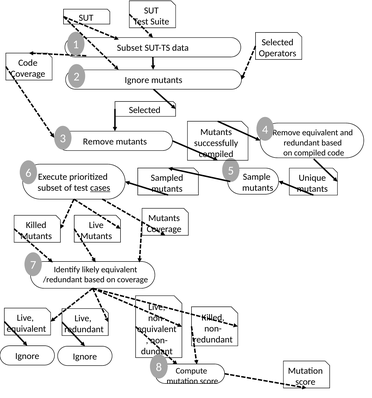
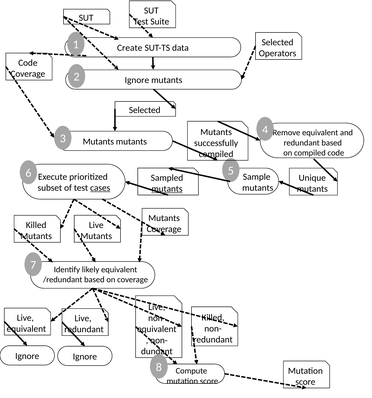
Subset: Subset -> Create (130, 48)
Remove: Remove -> Mutants (98, 142)
mutants underline: none -> present (167, 189)
